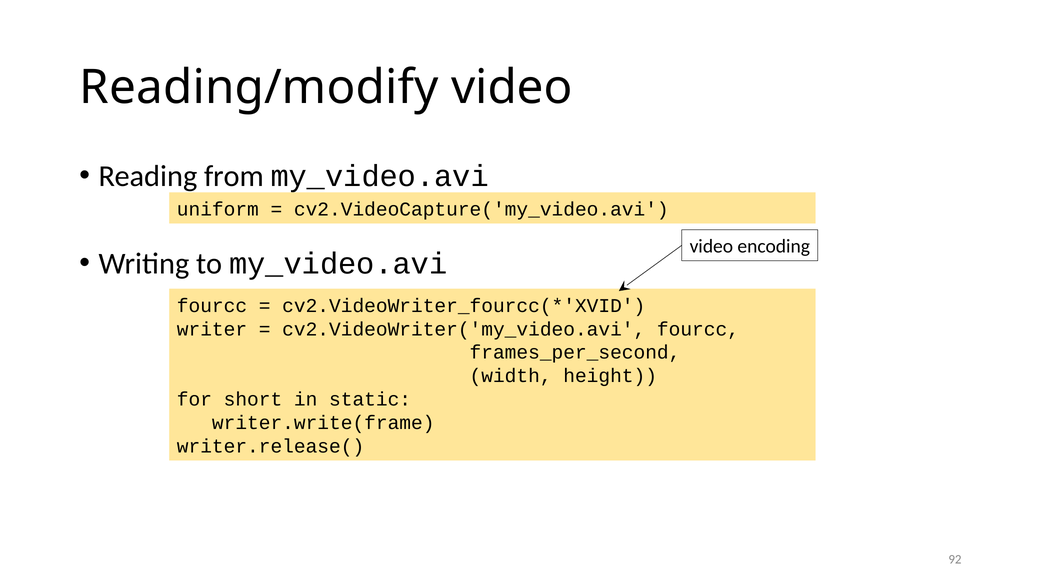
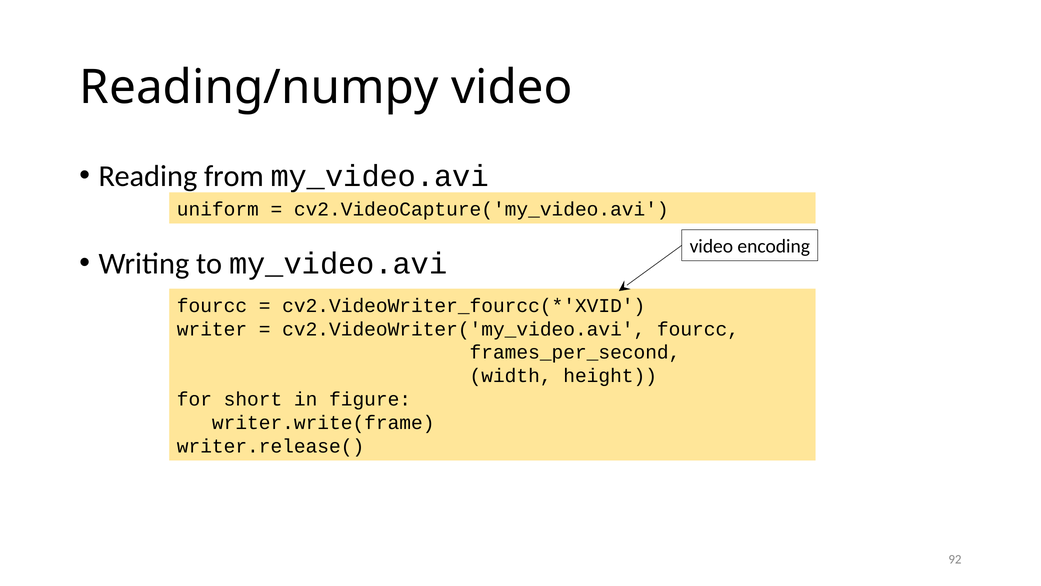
Reading/modify: Reading/modify -> Reading/numpy (259, 87)
static: static -> figure (370, 399)
